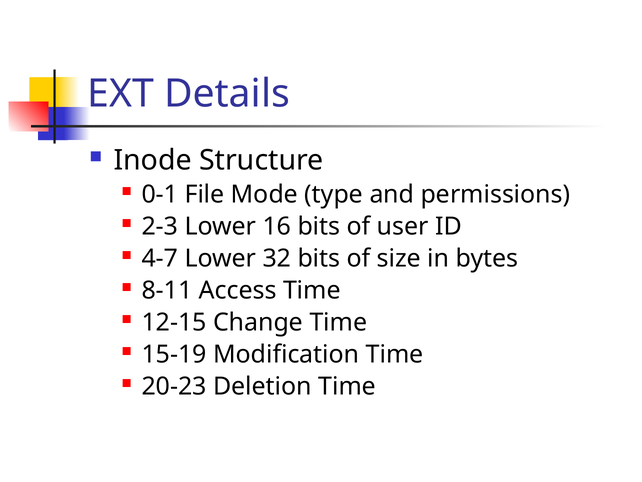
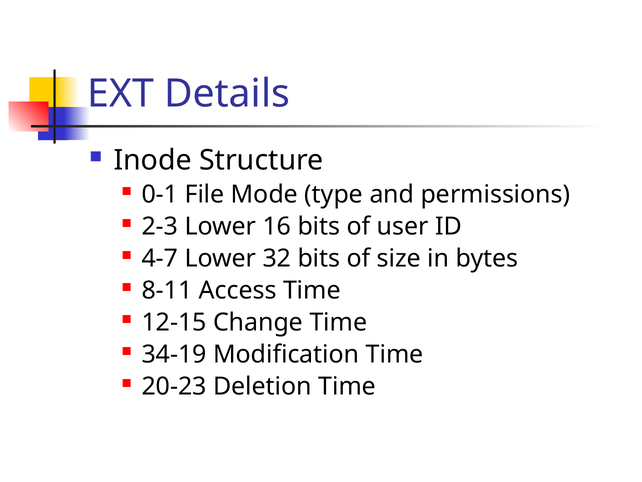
15-19: 15-19 -> 34-19 (174, 354)
